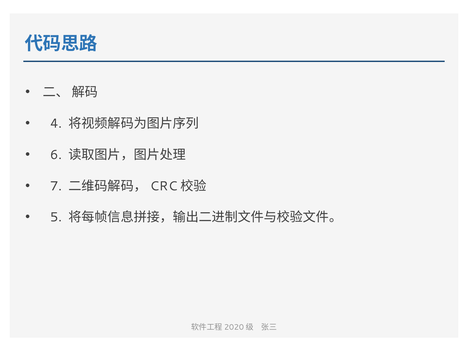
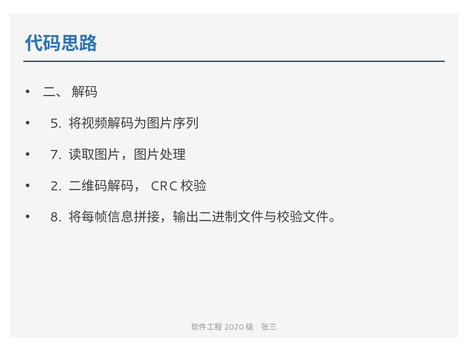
4: 4 -> 5 (56, 124)
6: 6 -> 7 (56, 155)
7: 7 -> 2 (56, 186)
5: 5 -> 8 (56, 217)
